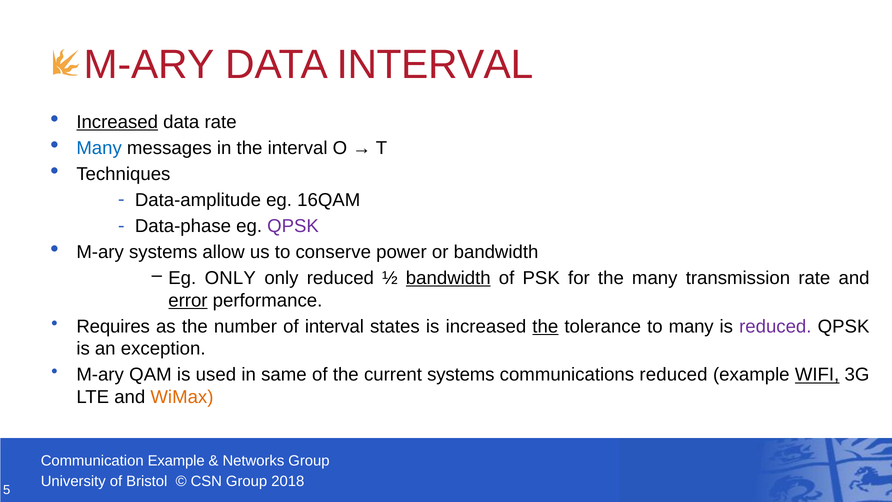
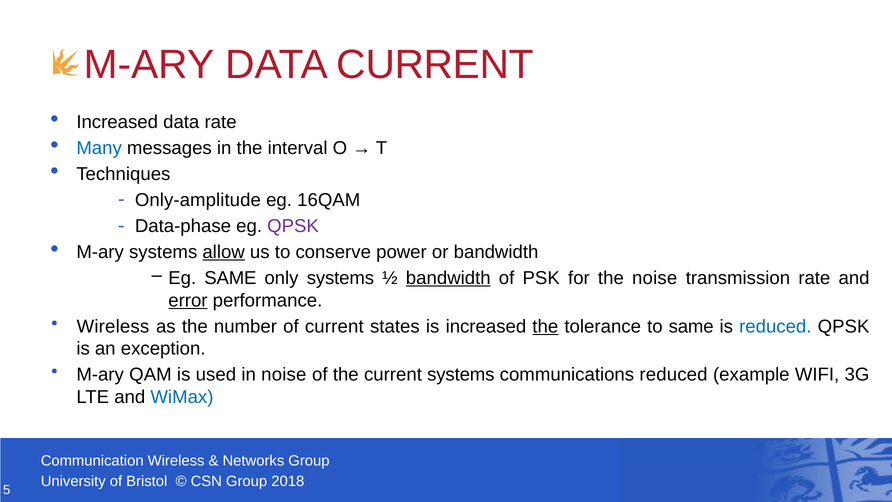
DATA INTERVAL: INTERVAL -> CURRENT (435, 65)
Increased underline: present -> none (117, 122)
Data-amplitude: Data-amplitude -> Only-amplitude (198, 200)
allow underline: none -> present (224, 252)
Eg ONLY: ONLY -> SAME (230, 278)
only reduced: reduced -> systems (340, 278)
the many: many -> noise (655, 278)
Requires: Requires -> Wireless (113, 326)
of interval: interval -> current (334, 326)
to many: many -> same (691, 326)
reduced colour: purple -> blue (775, 326)
in same: same -> noise (284, 375)
WIFI underline: present -> none (817, 375)
WiMax colour: orange -> blue (182, 397)
Example: Example -> Wireless (176, 460)
